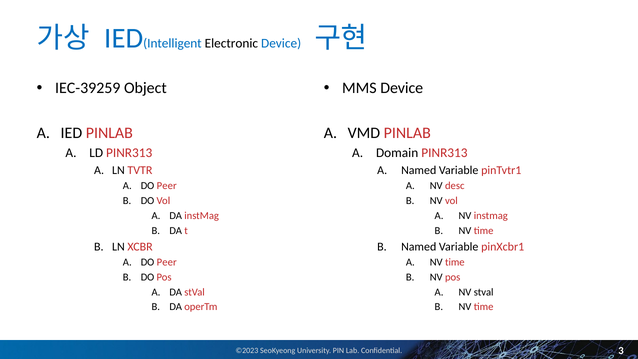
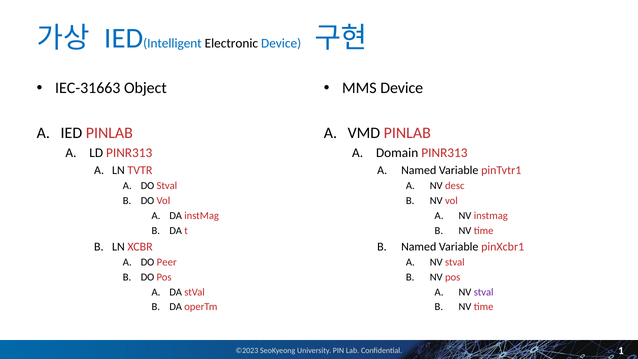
IEC-39259: IEC-39259 -> IEC-31663 (88, 88)
Peer: Peer -> Stval (167, 186)
time: time -> stval (455, 262)
stval colour: black -> purple (484, 292)
3: 3 -> 1 (621, 351)
